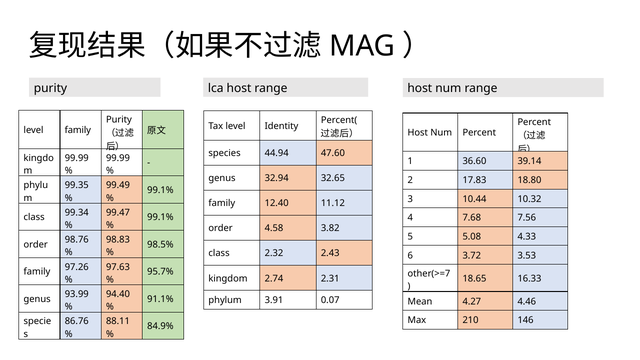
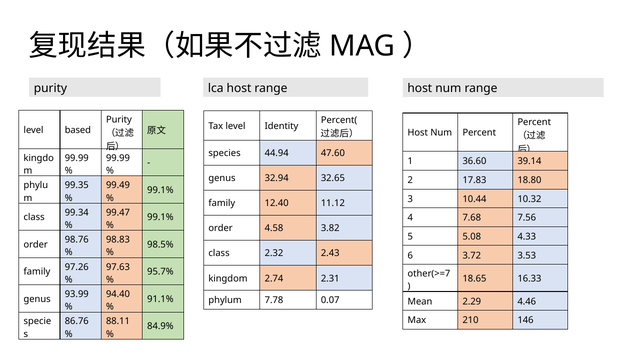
level family: family -> based (78, 130)
3.91: 3.91 -> 7.78 (274, 300)
4.27: 4.27 -> 2.29 (472, 301)
